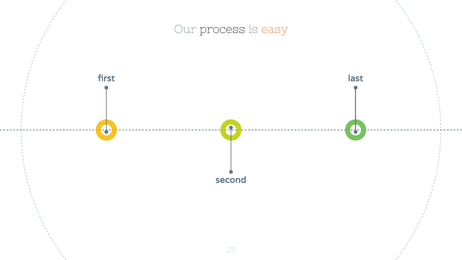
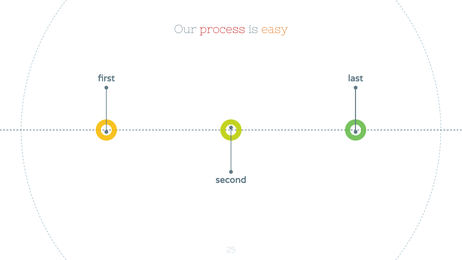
process colour: black -> red (222, 29)
